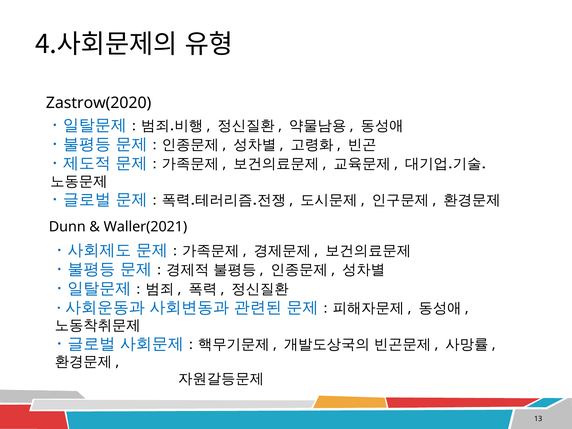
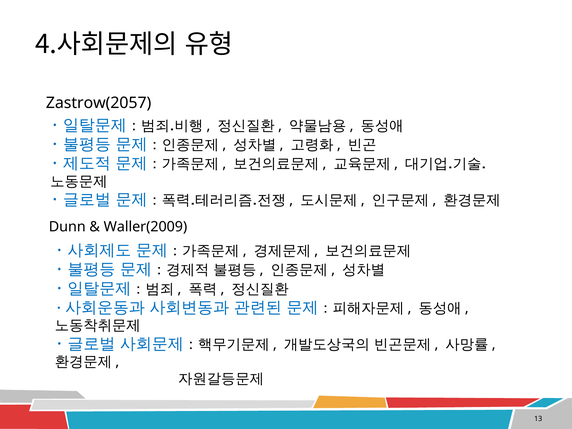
Zastrow(2020: Zastrow(2020 -> Zastrow(2057 (99, 103)
Waller(2021: Waller(2021 -> Waller(2009 (145, 227)
